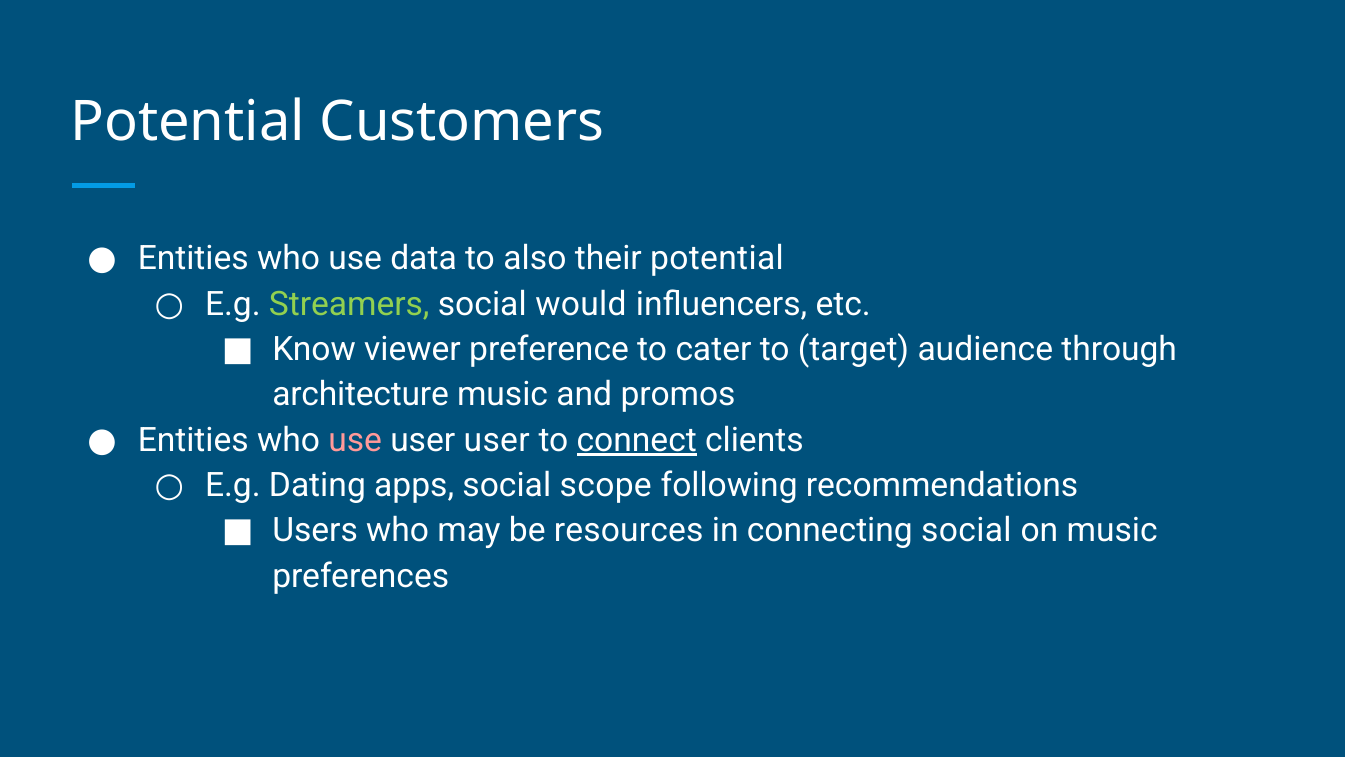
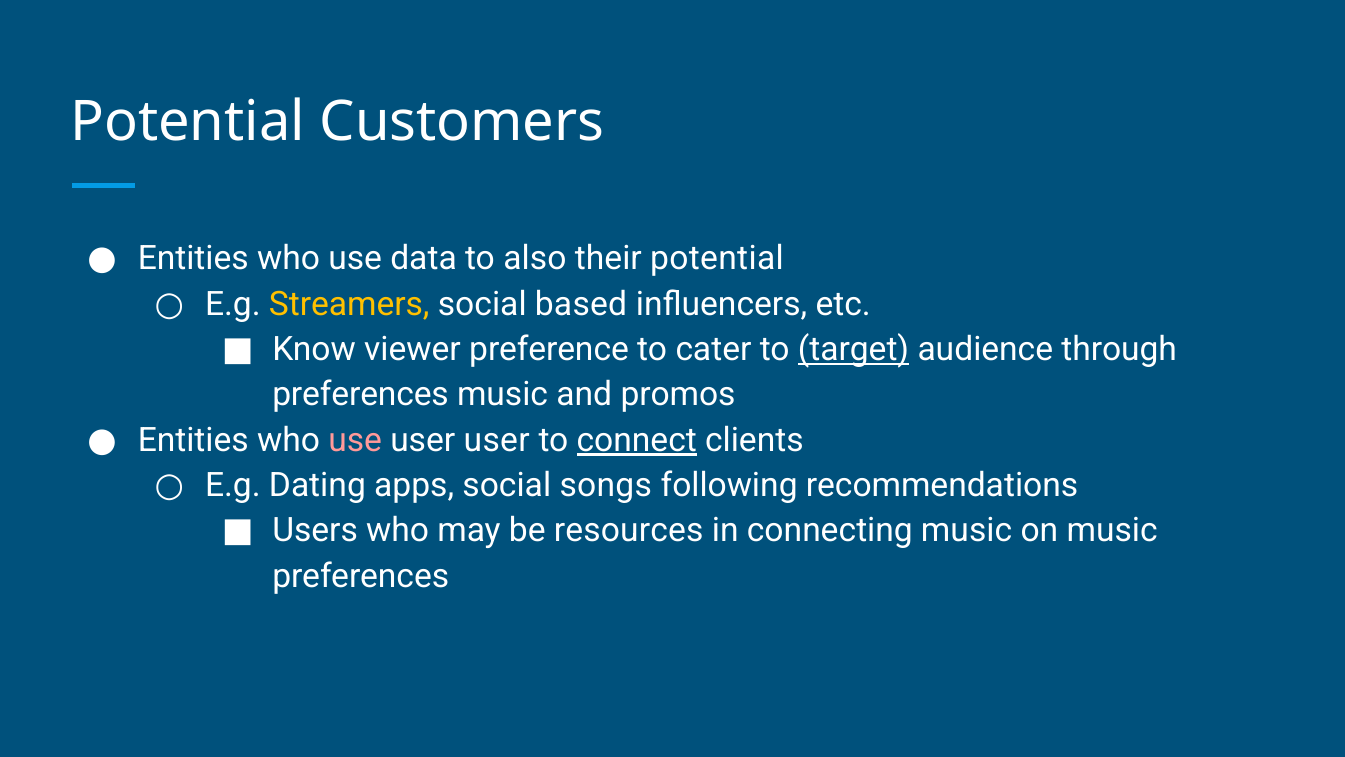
Streamers colour: light green -> yellow (349, 304)
would: would -> based (581, 304)
target underline: none -> present (854, 349)
architecture: architecture -> preferences (361, 394)
scope: scope -> songs (606, 485)
connecting social: social -> music (967, 530)
